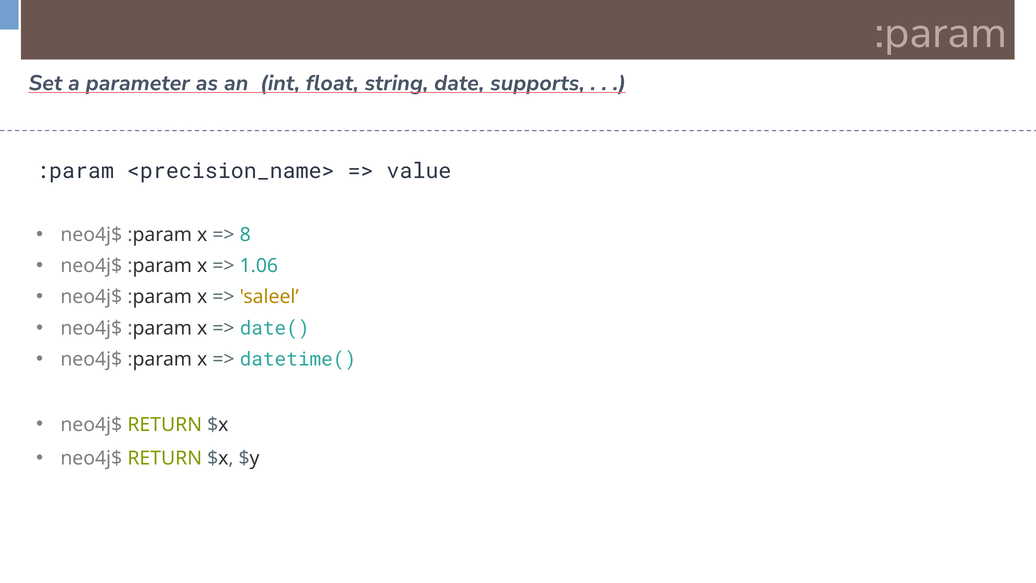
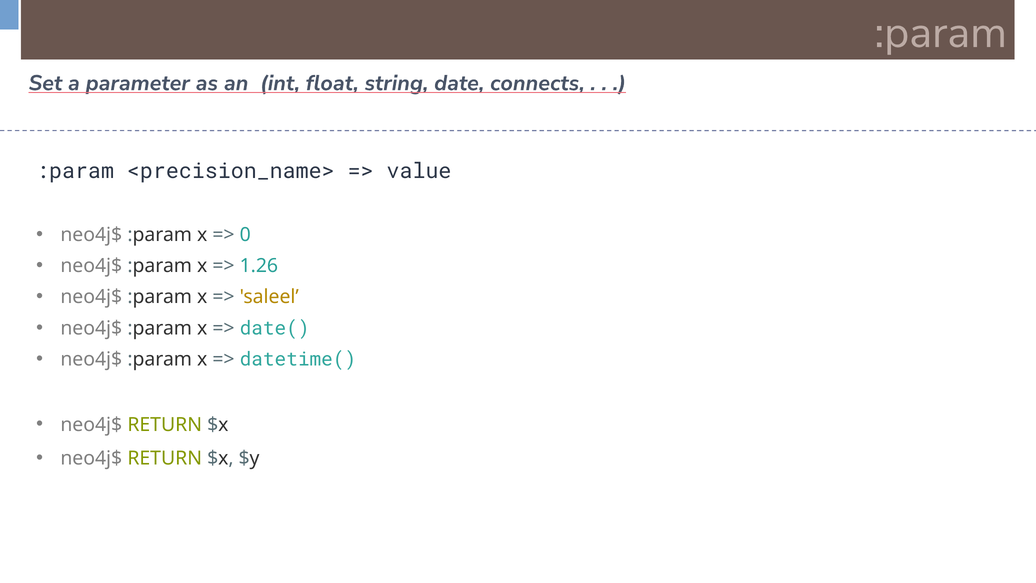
supports: supports -> connects (537, 83)
8: 8 -> 0 (245, 235)
1.06: 1.06 -> 1.26 (259, 266)
